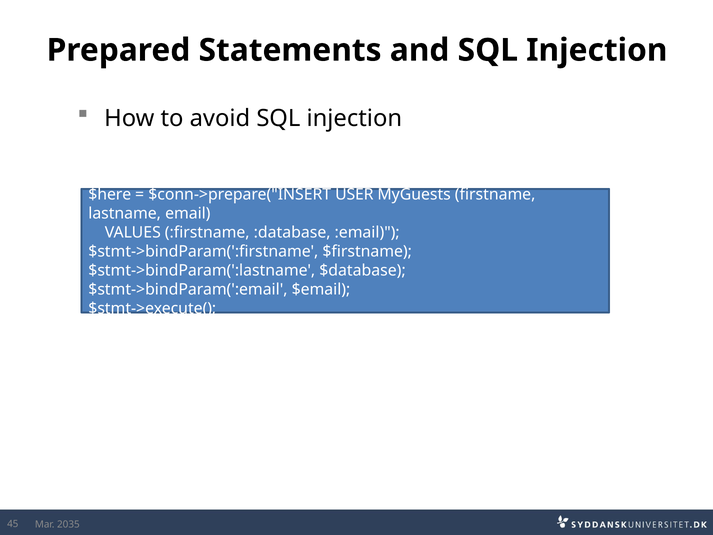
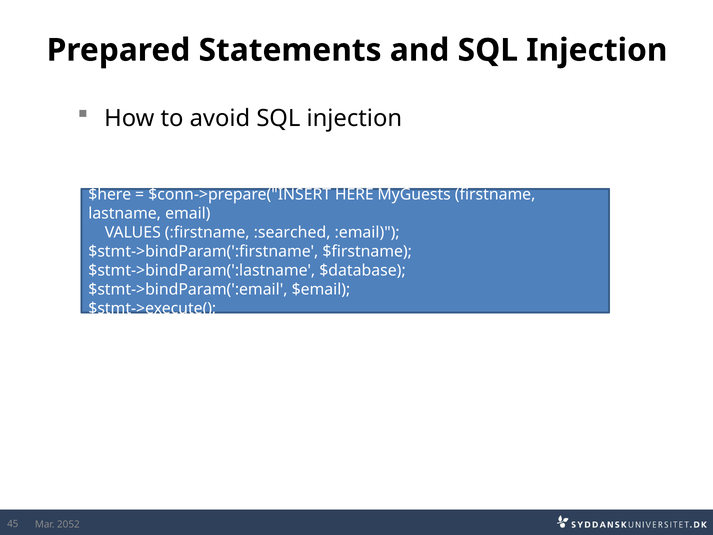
USER: USER -> HERE (354, 195)
:database: :database -> :searched (292, 233)
2035: 2035 -> 2052 (68, 524)
